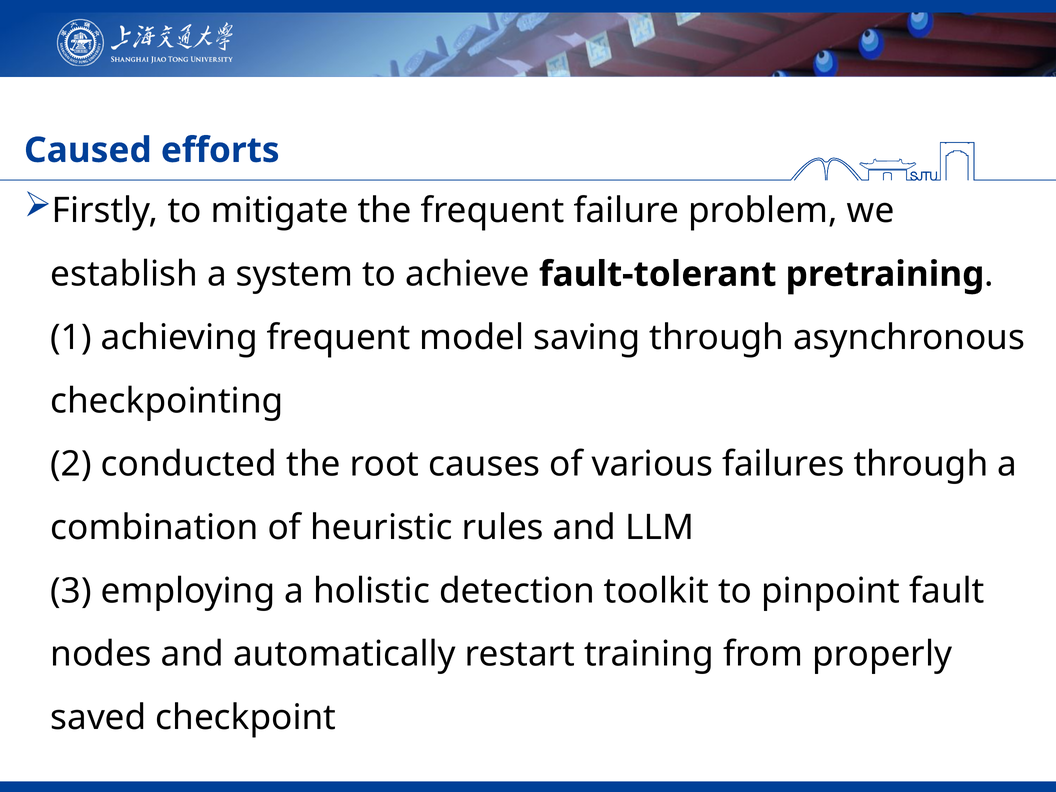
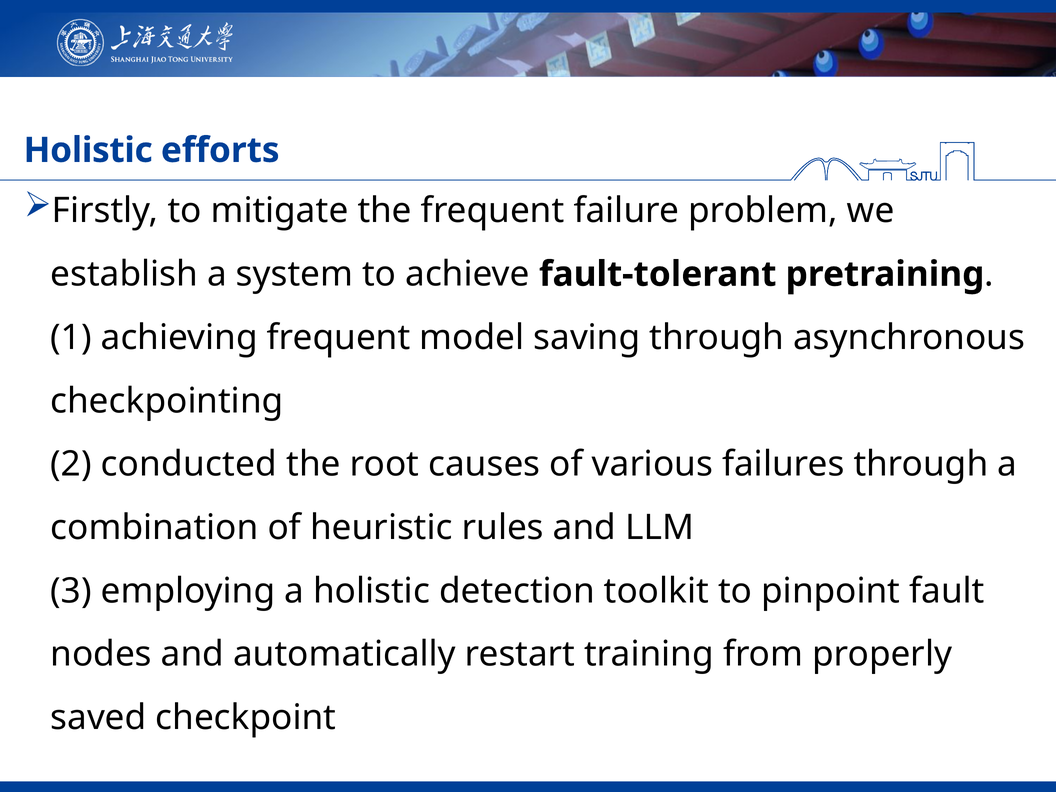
Caused: Caused -> Holistic (88, 150)
